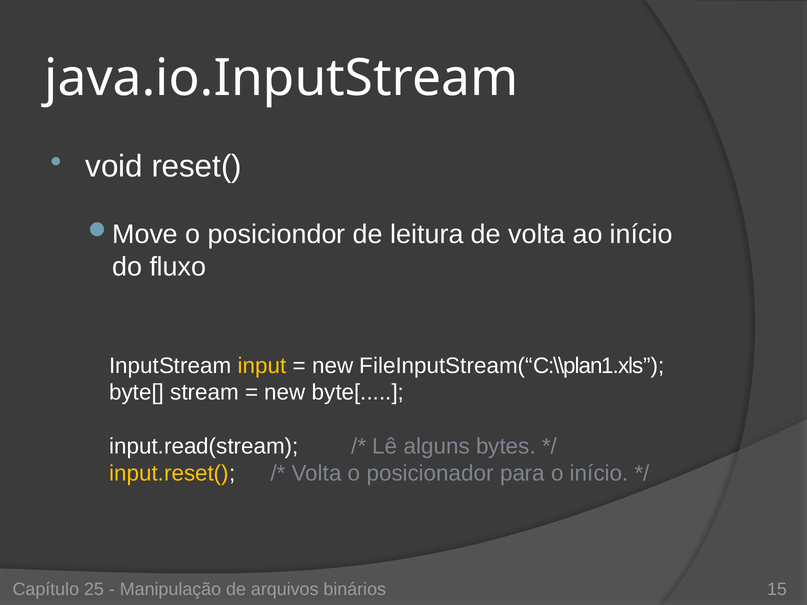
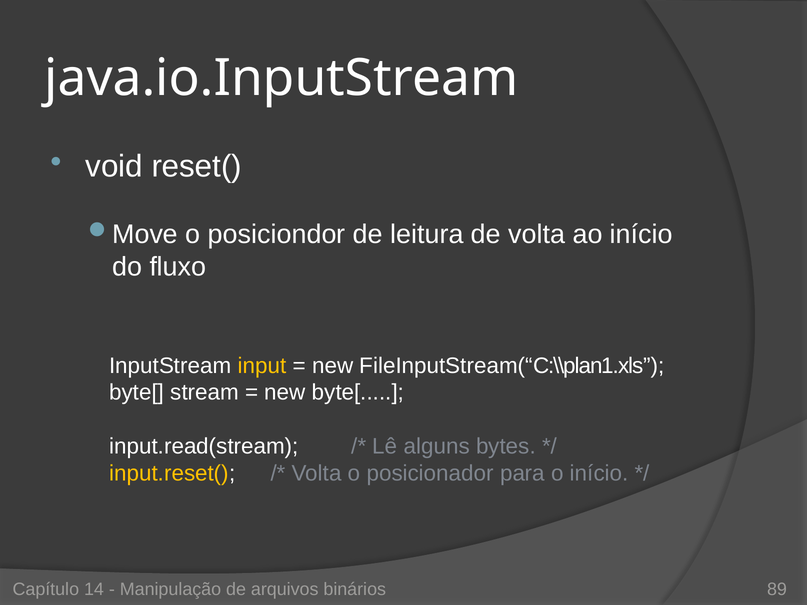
25: 25 -> 14 (94, 589)
15: 15 -> 89 (777, 589)
